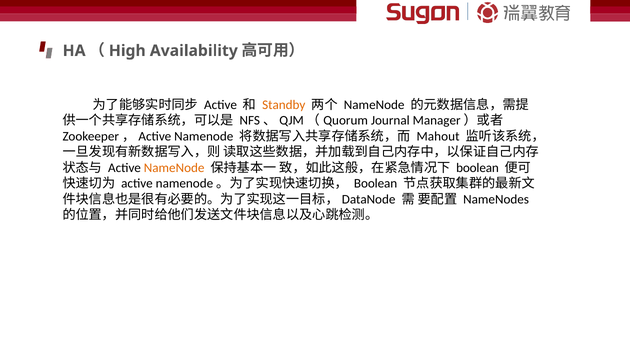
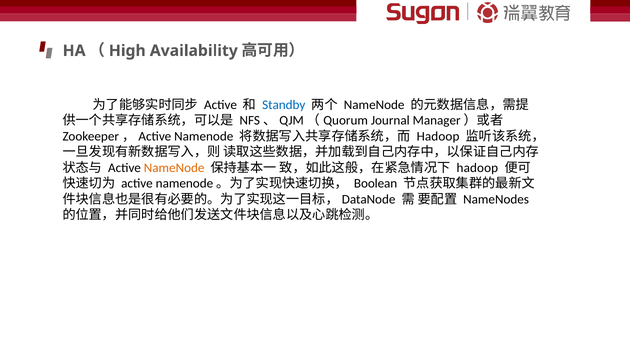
Standby colour: orange -> blue (284, 105)
Mahout: Mahout -> Hadoop (438, 136)
boolean: boolean -> hadoop (477, 168)
